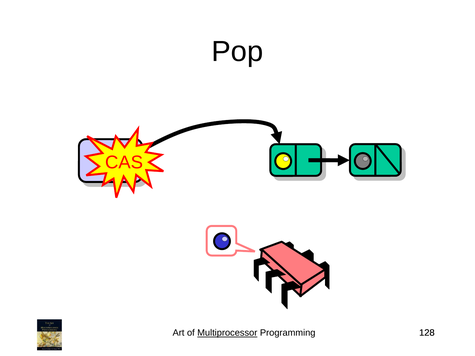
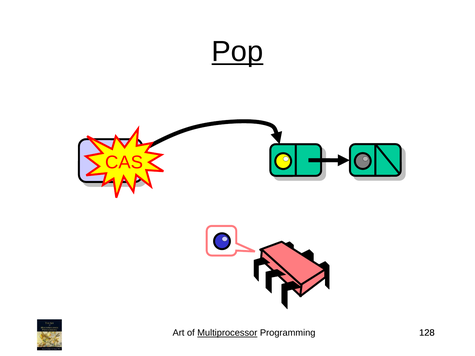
Pop underline: none -> present (237, 52)
